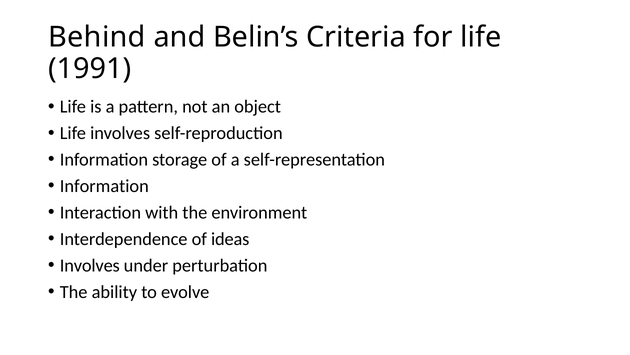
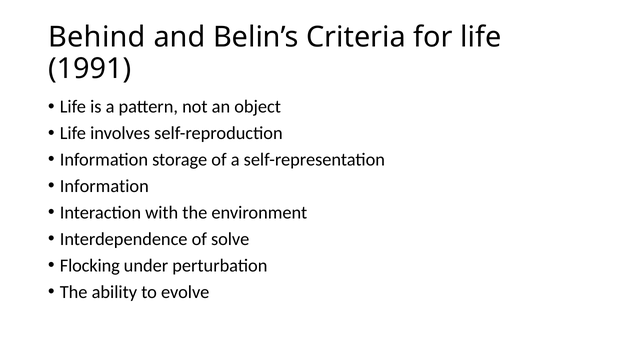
ideas: ideas -> solve (230, 239)
Involves: Involves -> Flocking (90, 265)
